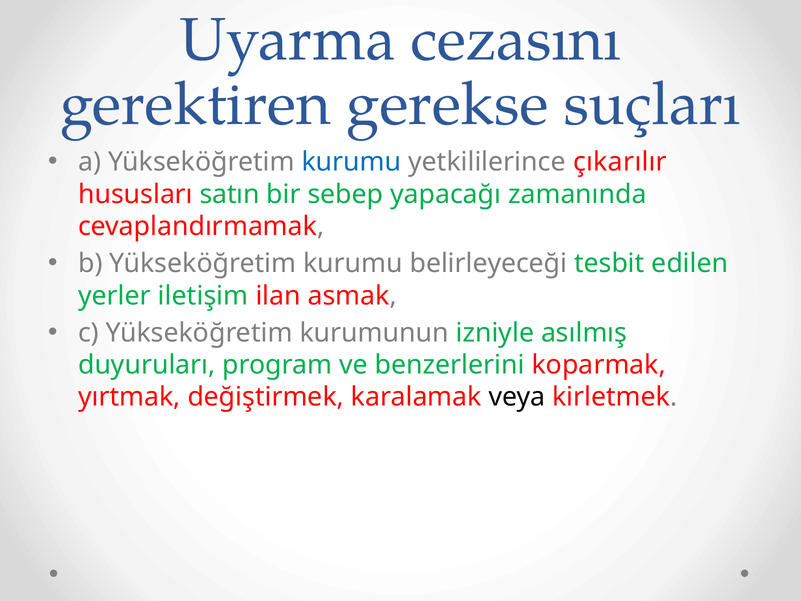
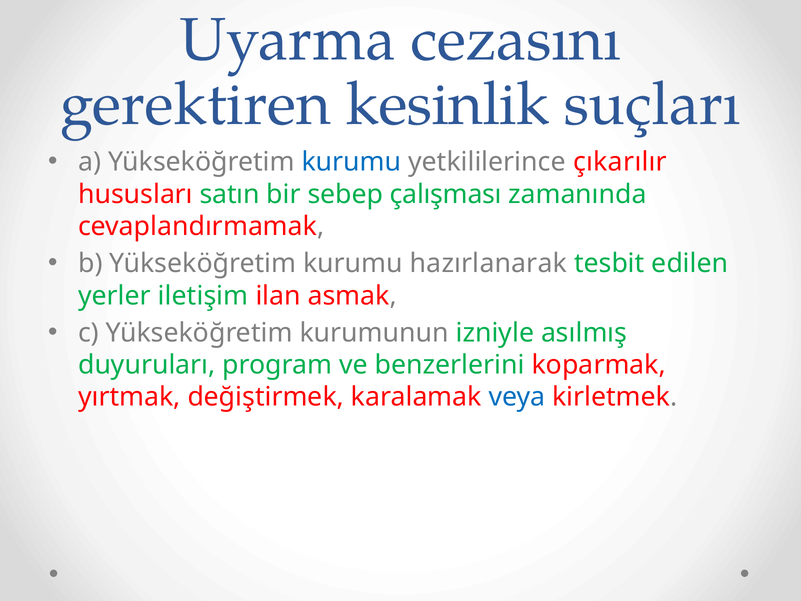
gerekse: gerekse -> kesinlik (448, 104)
yapacağı: yapacağı -> çalışması (446, 194)
belirleyeceği: belirleyeceği -> hazırlanarak (488, 264)
veya colour: black -> blue (517, 397)
